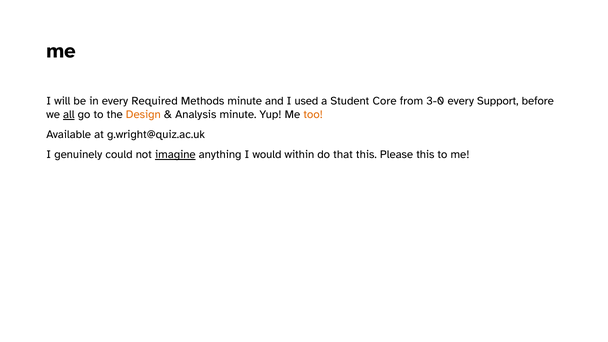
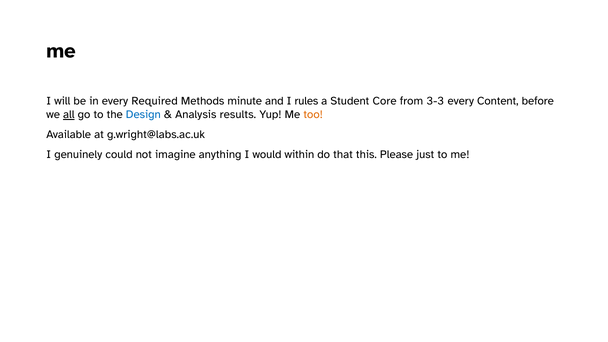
used: used -> rules (306, 101)
3-0: 3-0 -> 3-3 (435, 101)
Support: Support -> Content (498, 101)
Design colour: orange -> blue (143, 115)
Analysis minute: minute -> results (238, 115)
g.wright@quiz.ac.uk: g.wright@quiz.ac.uk -> g.wright@labs.ac.uk (156, 135)
imagine underline: present -> none (175, 155)
Please this: this -> just (425, 155)
